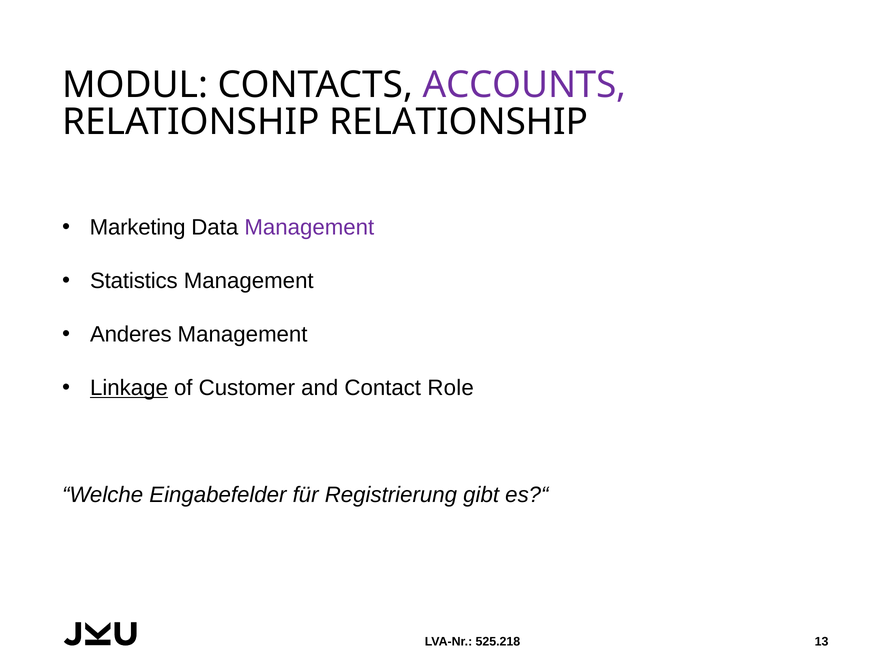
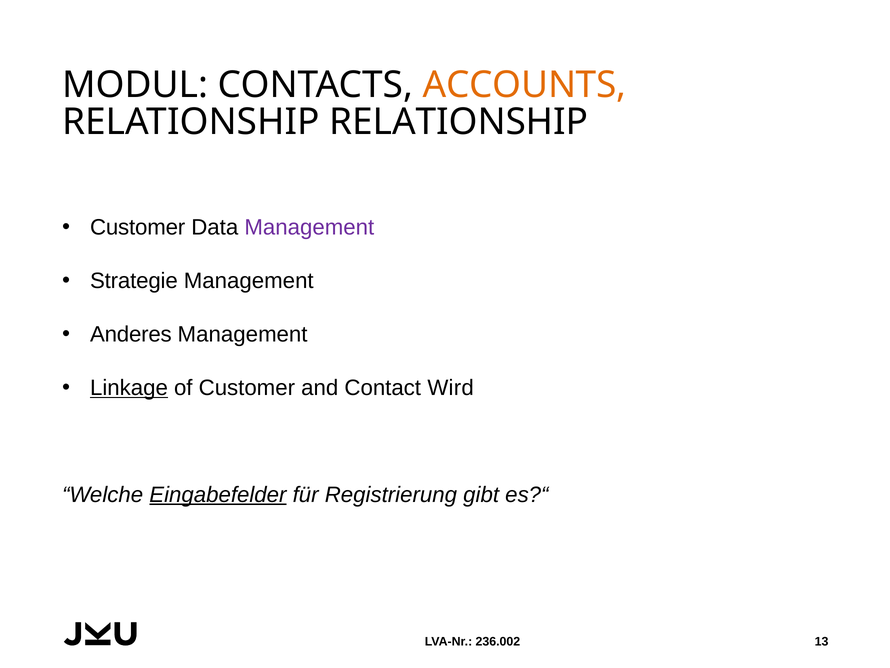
ACCOUNTS colour: purple -> orange (525, 85)
Marketing: Marketing -> Customer (138, 227)
Statistics: Statistics -> Strategie (134, 281)
Role: Role -> Wird (451, 388)
Eingabefelder underline: none -> present (218, 494)
525.218: 525.218 -> 236.002 (498, 641)
